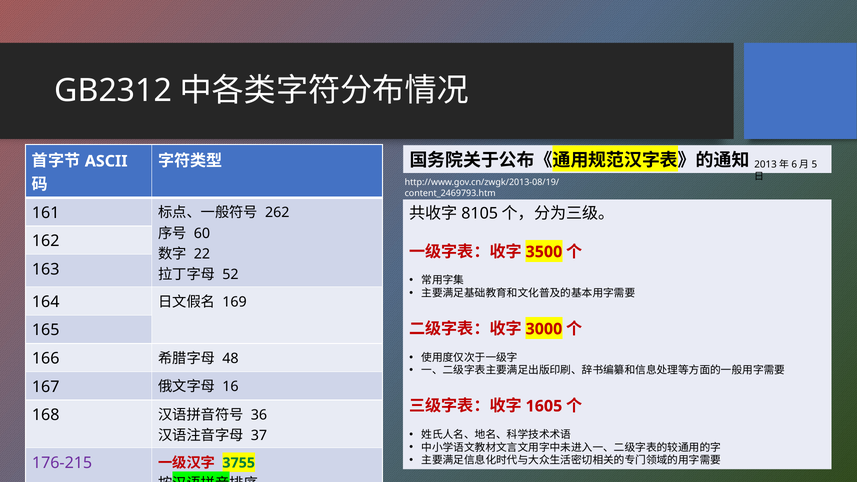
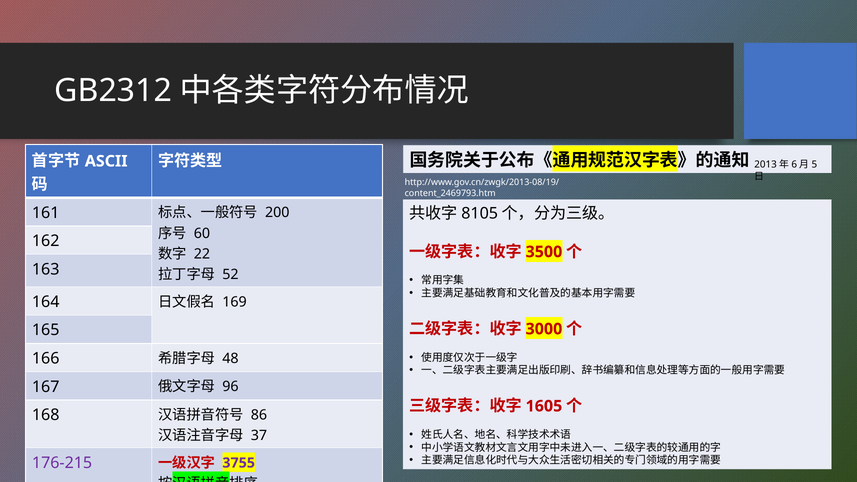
262: 262 -> 200 (277, 213)
16: 16 -> 96 (230, 387)
36: 36 -> 86 (259, 415)
3755 colour: green -> purple (239, 463)
